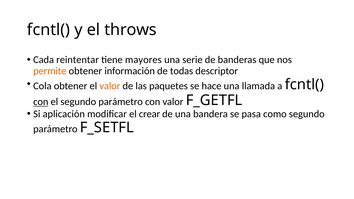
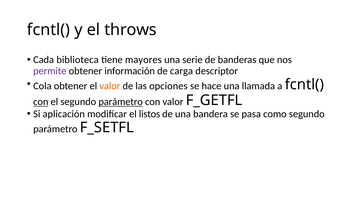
reintentar: reintentar -> biblioteca (78, 60)
permite colour: orange -> purple (50, 71)
todas: todas -> carga (182, 71)
paquetes: paquetes -> opciones (168, 86)
parámetro underline: none -> present (121, 102)
crear: crear -> listos (150, 114)
